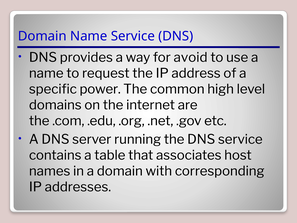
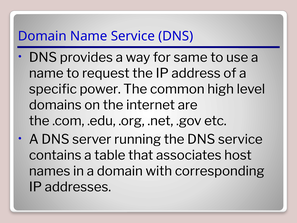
avoid: avoid -> same (191, 57)
